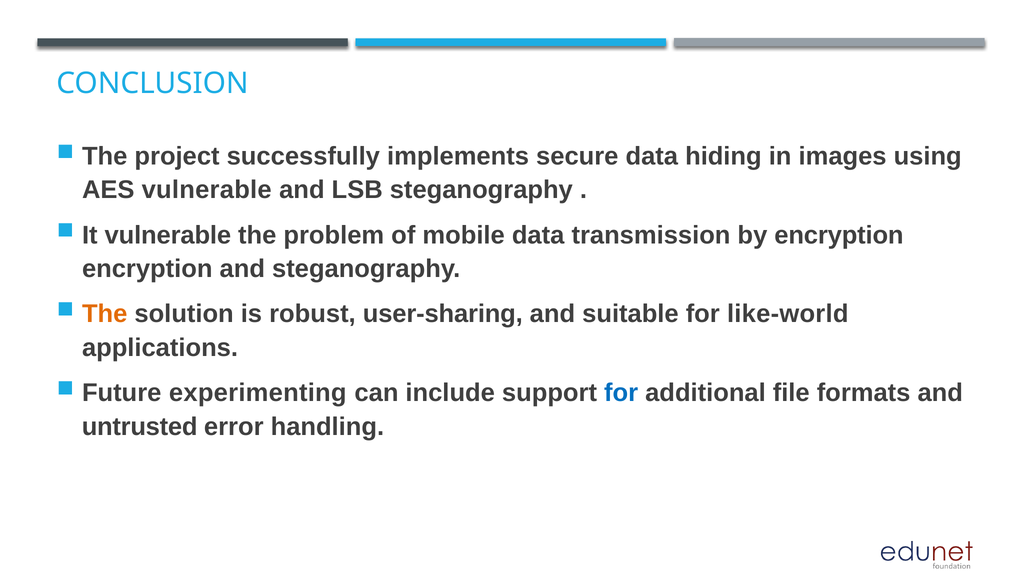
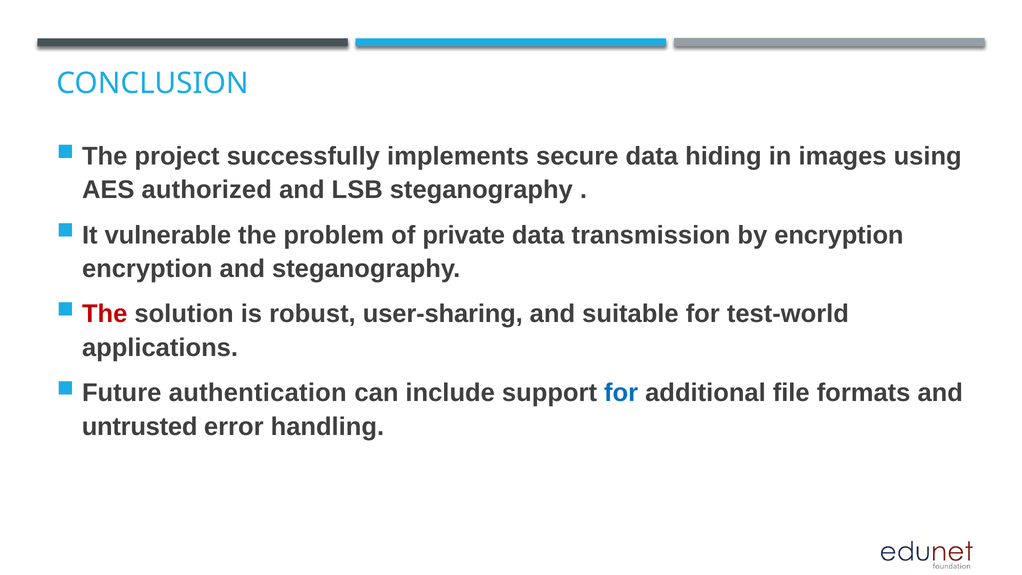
AES vulnerable: vulnerable -> authorized (207, 190)
mobile: mobile -> private (464, 235)
The colour: orange -> red (105, 314)
like-world: like-world -> test-world (788, 314)
experimenting: experimenting -> authentication (258, 393)
